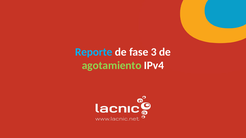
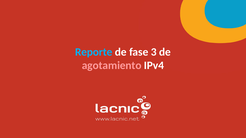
agotamiento colour: light green -> pink (112, 66)
